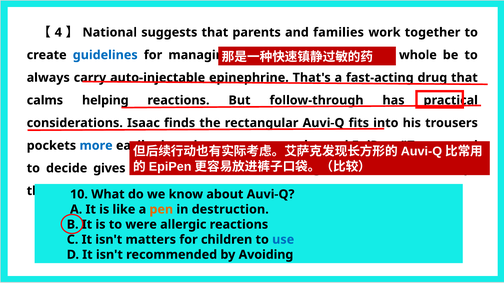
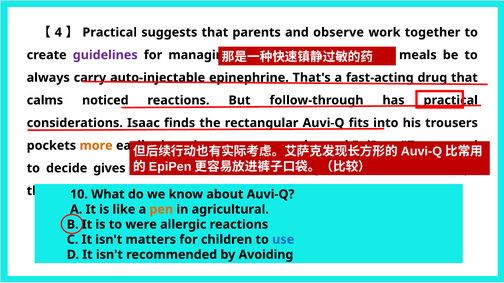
National: National -> Practical (110, 32)
families: families -> observe (339, 32)
guidelines colour: blue -> purple (105, 55)
whole: whole -> meals (418, 55)
helping: helping -> noticed (105, 100)
more colour: blue -> orange (96, 146)
destruction: destruction -> agricultural (230, 210)
